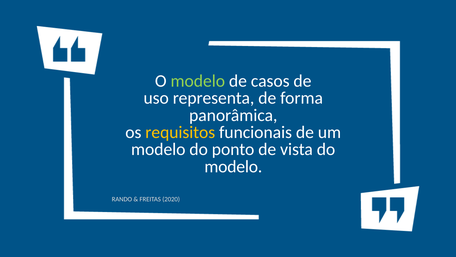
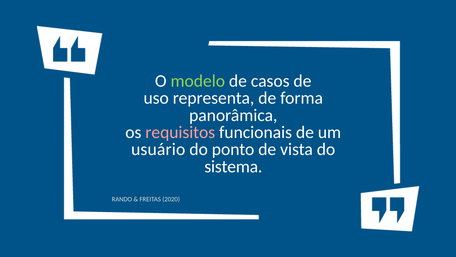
requisitos colour: yellow -> pink (180, 132)
modelo: modelo -> usuário (158, 149)
modelo: modelo -> sistema (233, 166)
